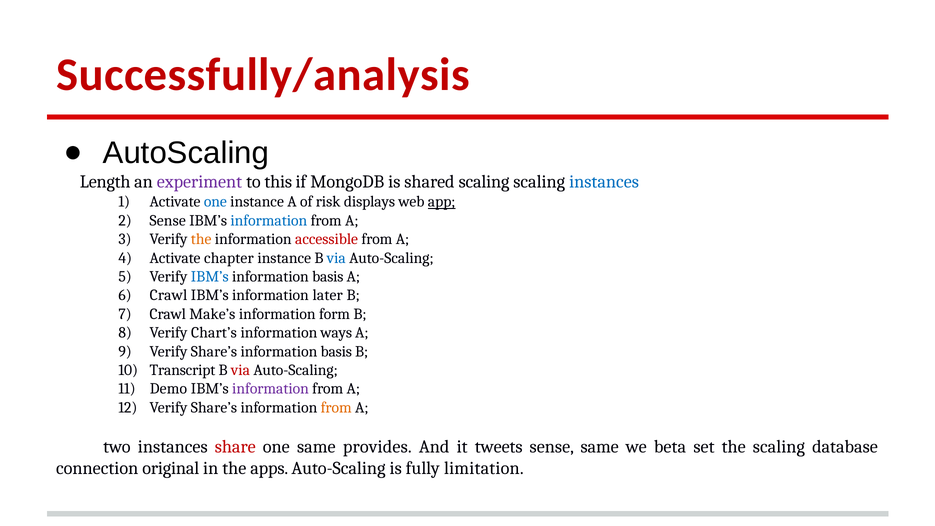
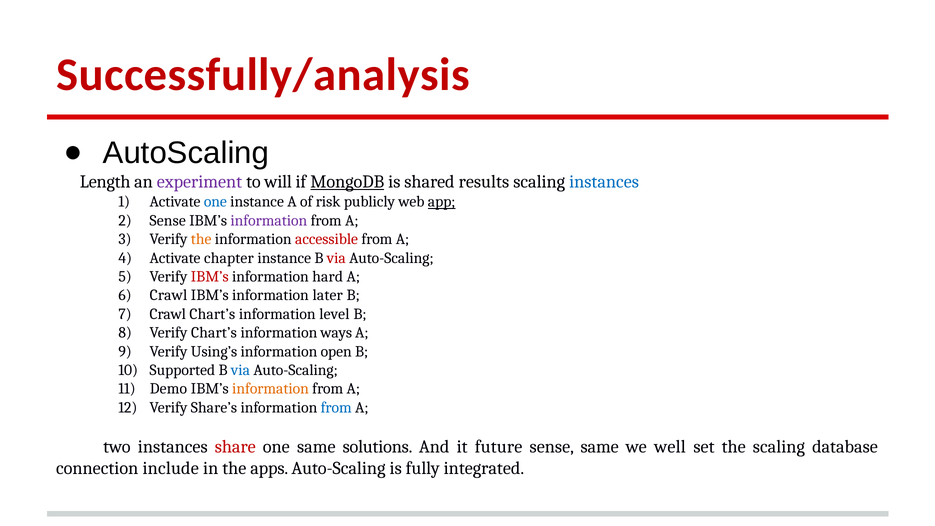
this: this -> will (278, 182)
MongoDB underline: none -> present (347, 182)
shared scaling: scaling -> results (484, 182)
displays: displays -> publicly (369, 202)
information colour: blue -> purple (269, 220)
via colour: blue -> red (336, 258)
IBM’s colour: blue -> red (210, 277)
basis: basis -> hard (328, 277)
Crawl Make’s: Make’s -> Chart’s (212, 314)
form: form -> level (334, 314)
Share’s: Share’s -> Using’s (214, 351)
basis: basis -> open (336, 351)
Transcript: Transcript -> Supported (182, 370)
via colour: red -> blue (240, 370)
information colour: purple -> orange (270, 389)
from colour: orange -> blue (336, 407)
provides: provides -> solutions (378, 447)
tweets: tweets -> future (499, 447)
beta: beta -> well (670, 447)
original: original -> include (171, 468)
limitation: limitation -> integrated (484, 468)
